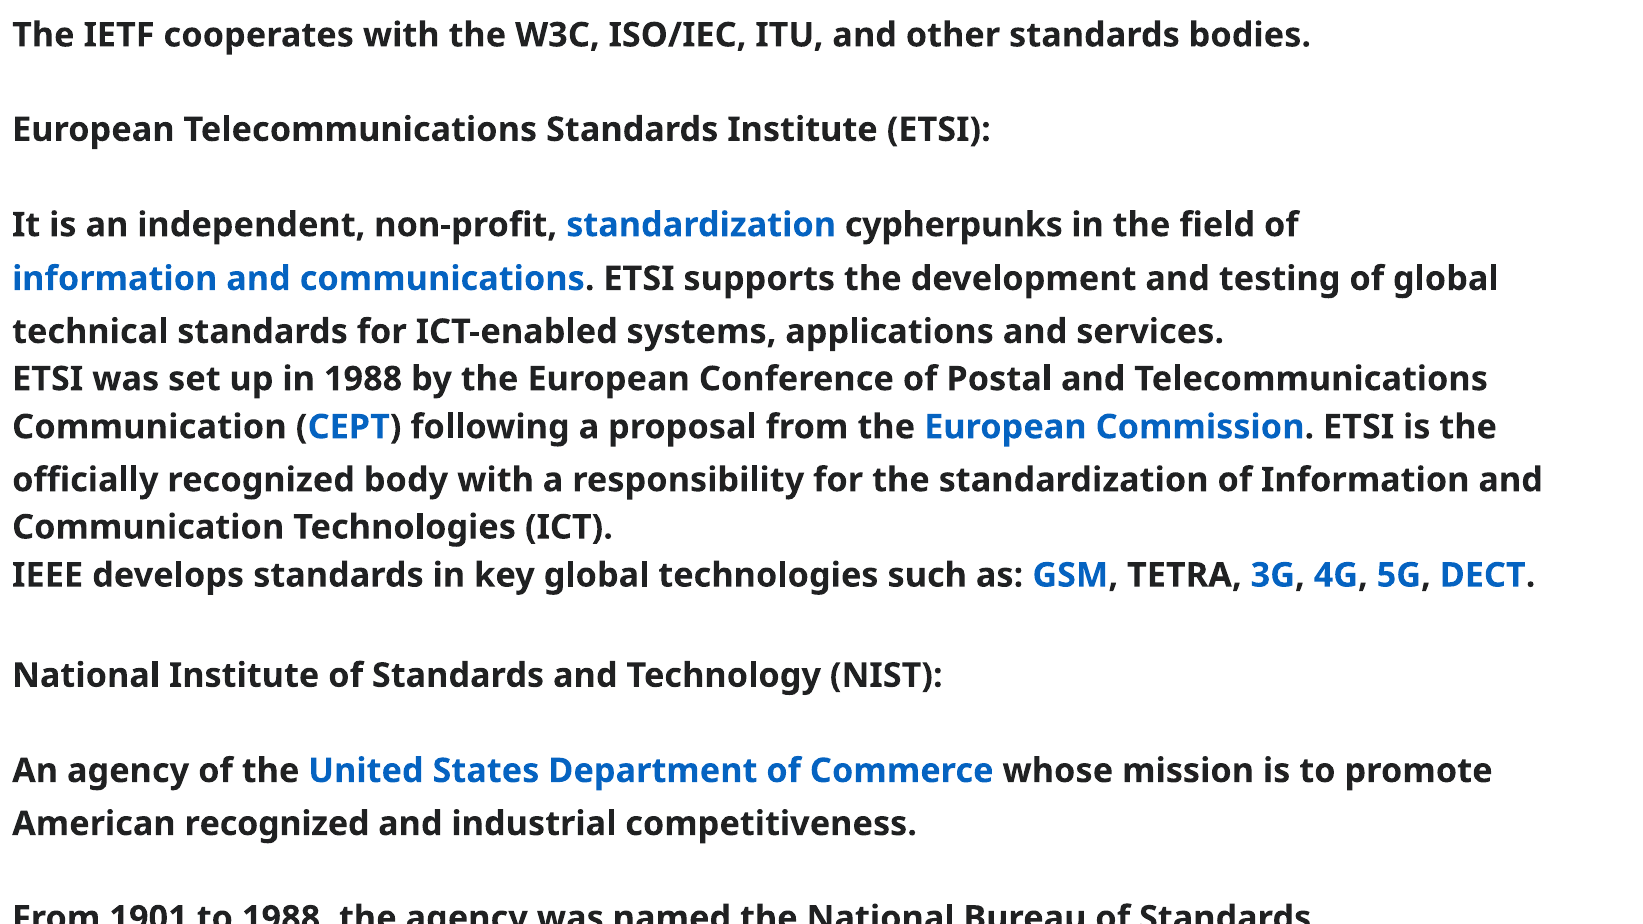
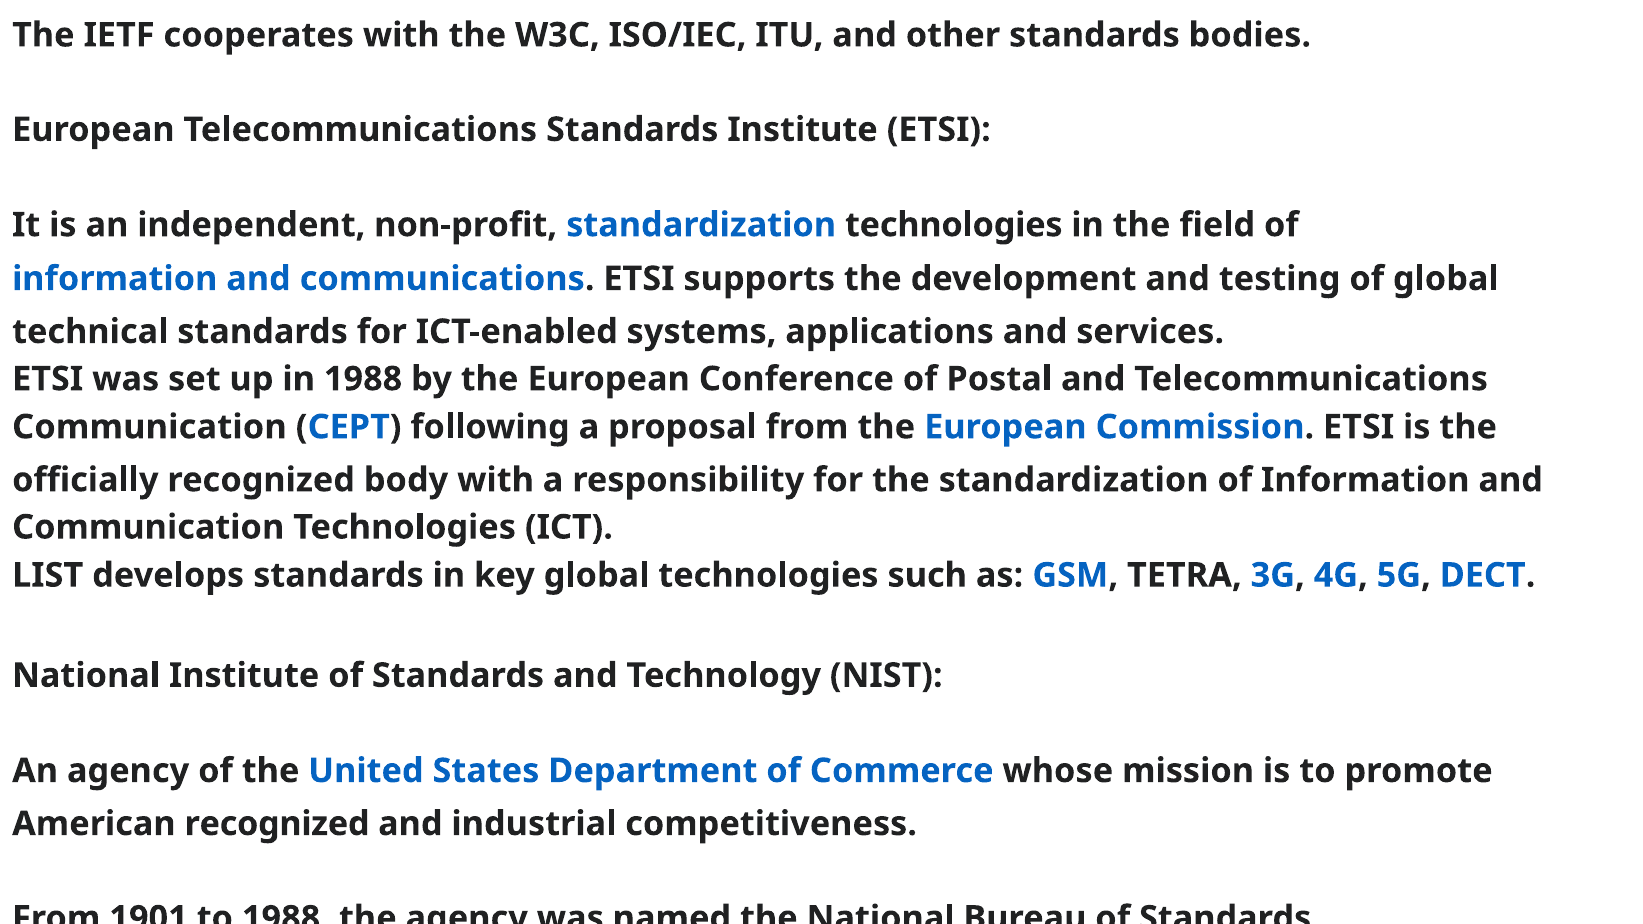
standardization cypherpunks: cypherpunks -> technologies (954, 225)
IEEE: IEEE -> LIST (48, 575)
